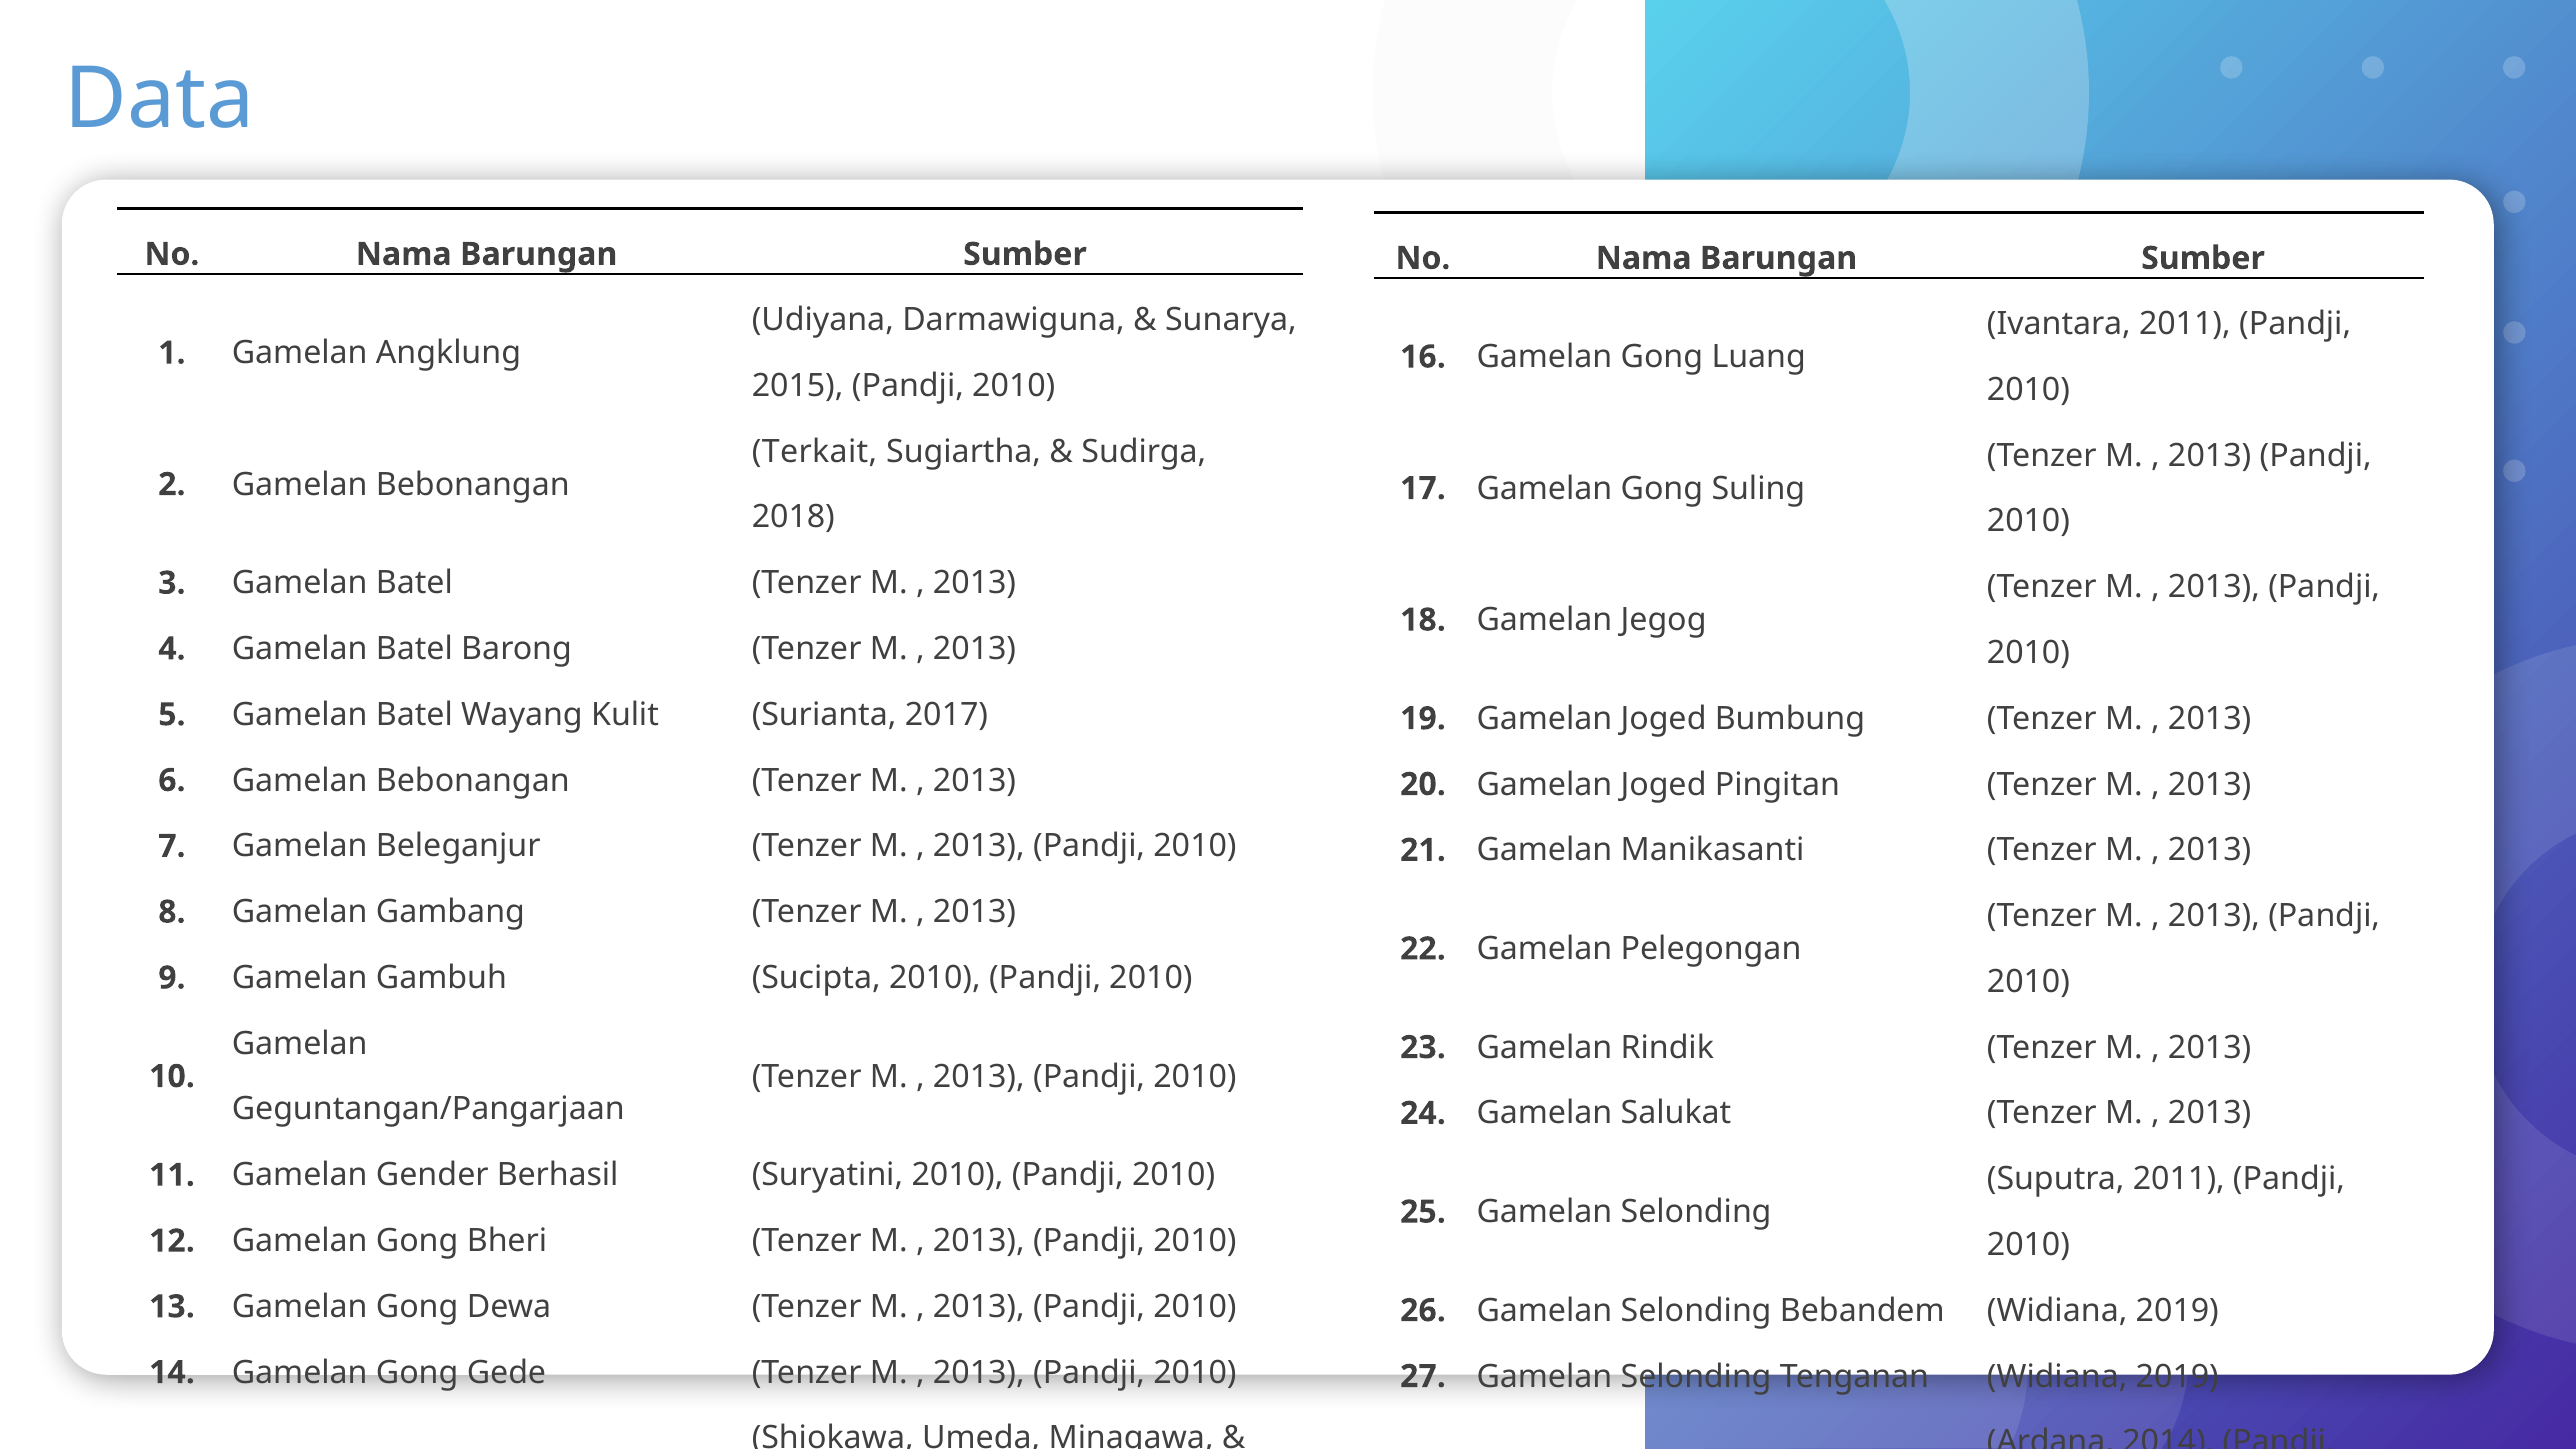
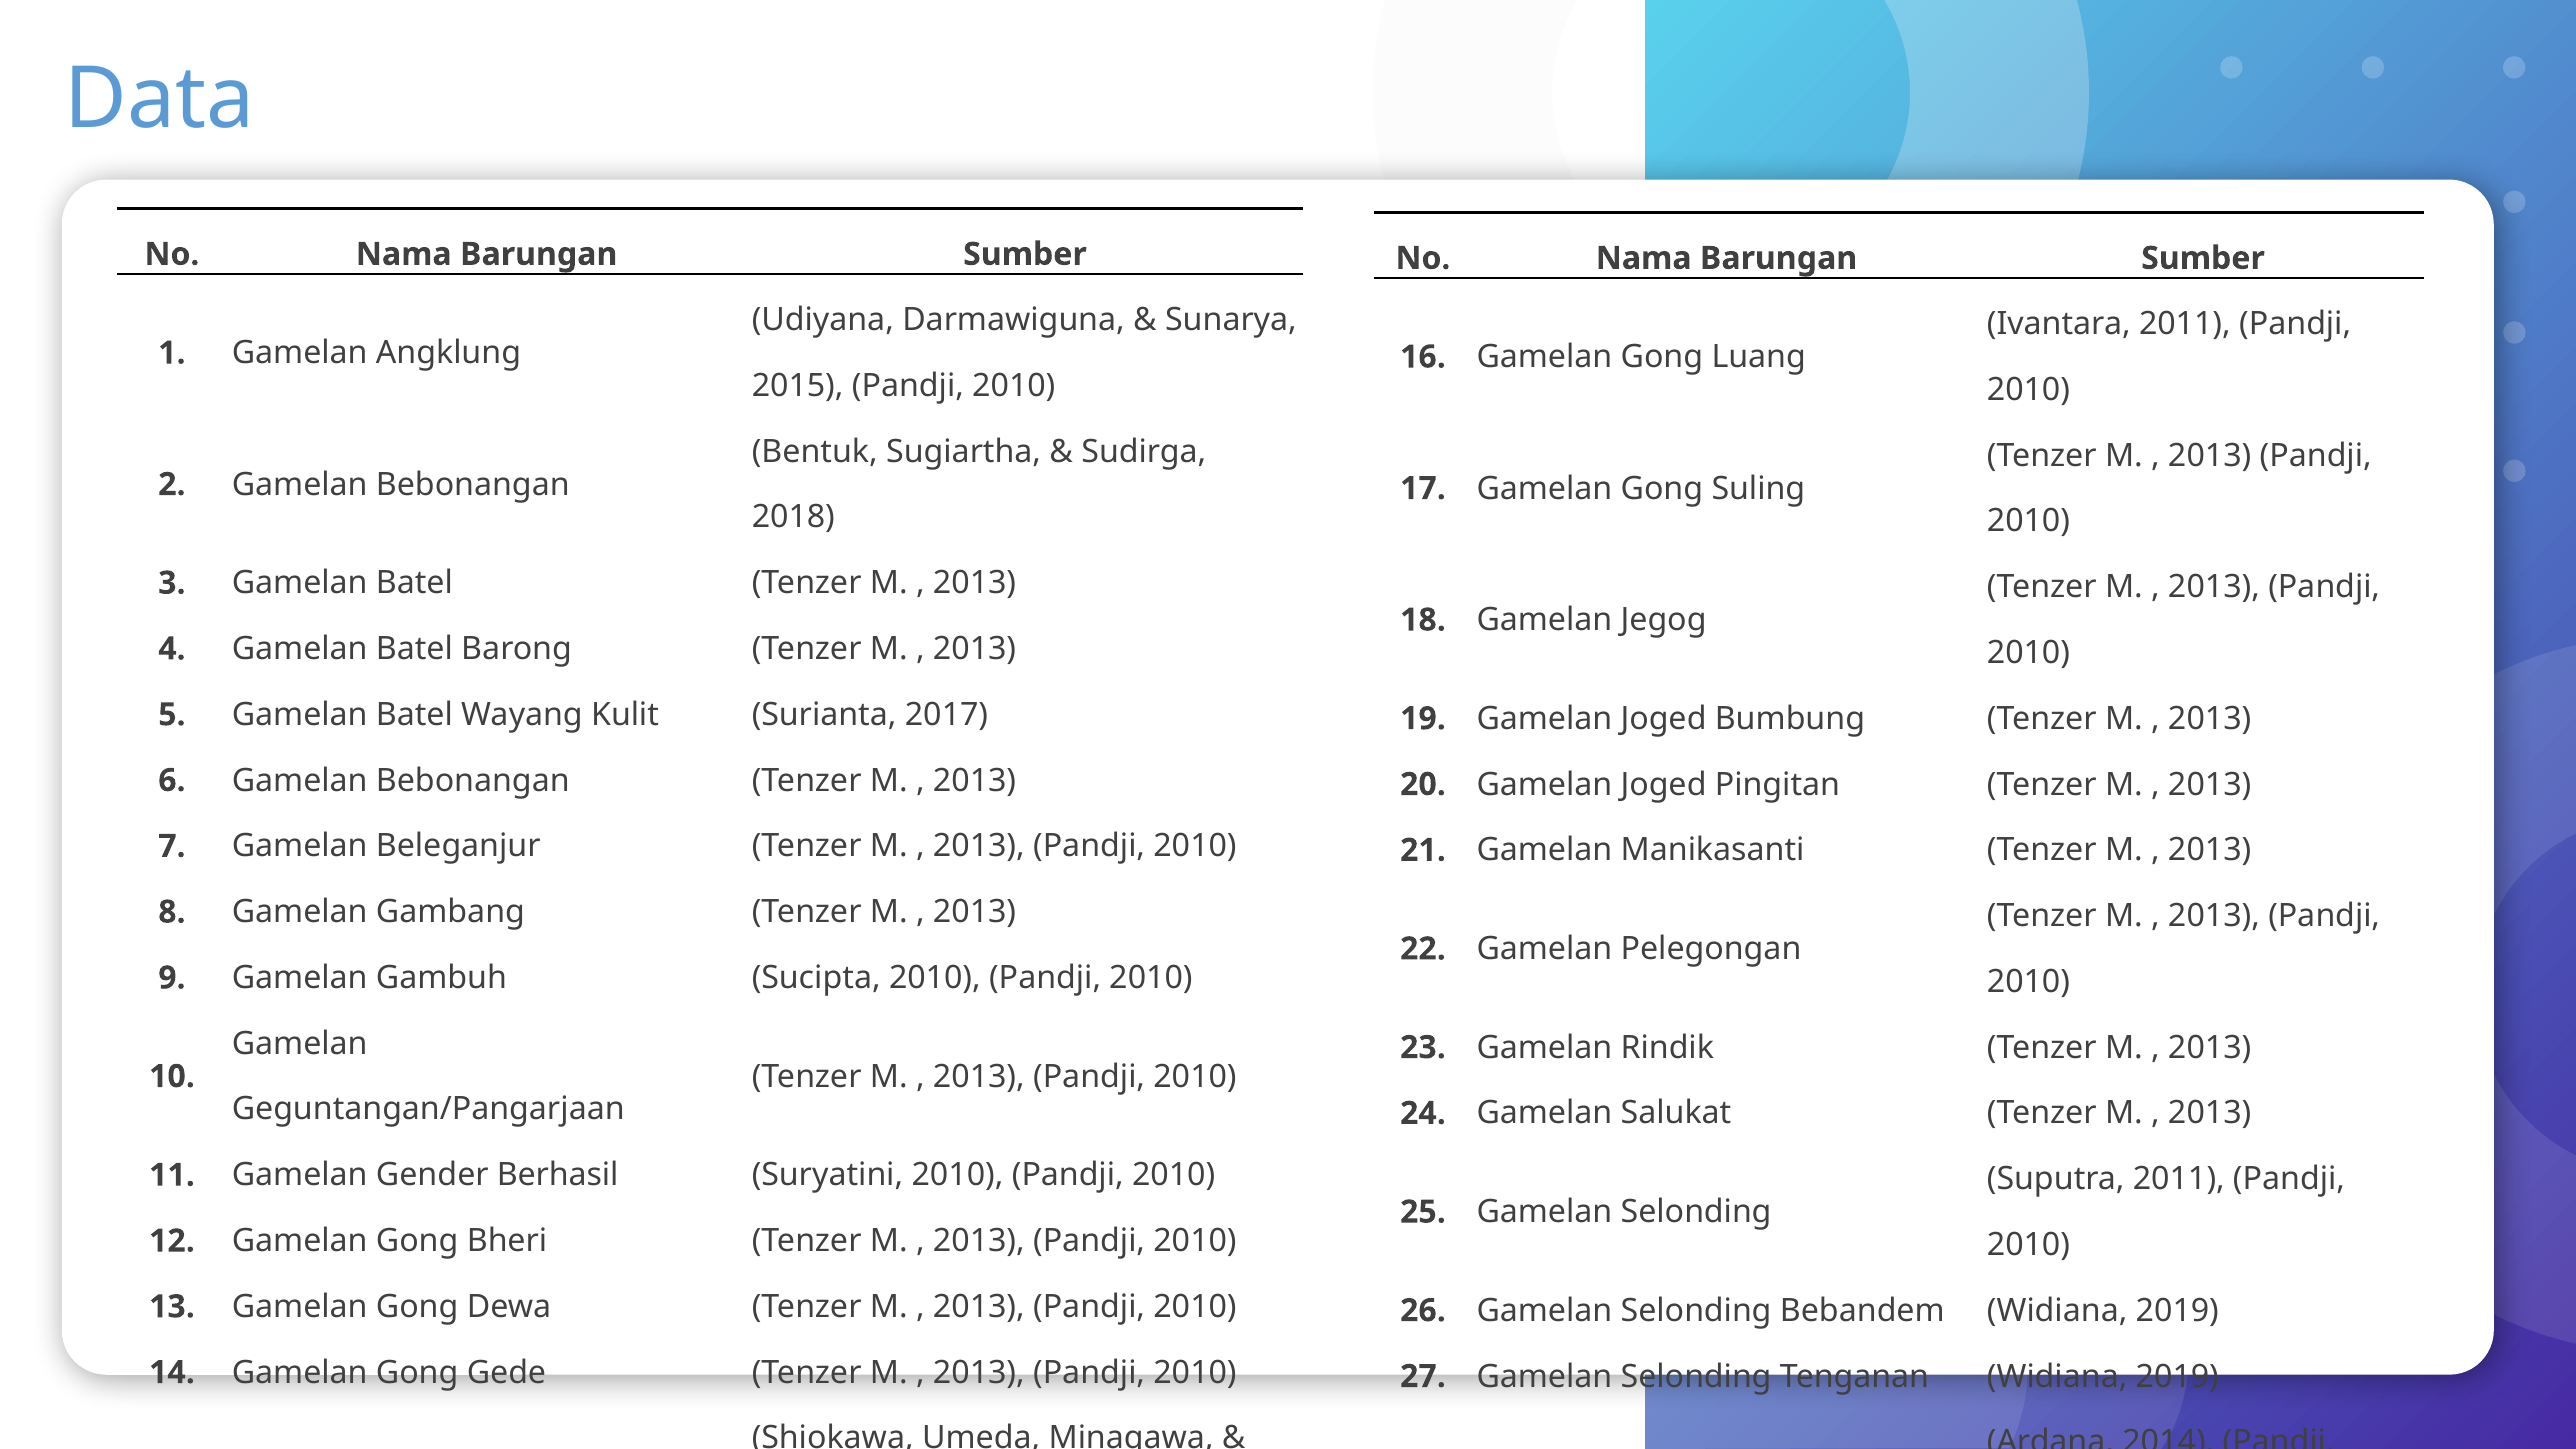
Terkait: Terkait -> Bentuk (815, 452)
